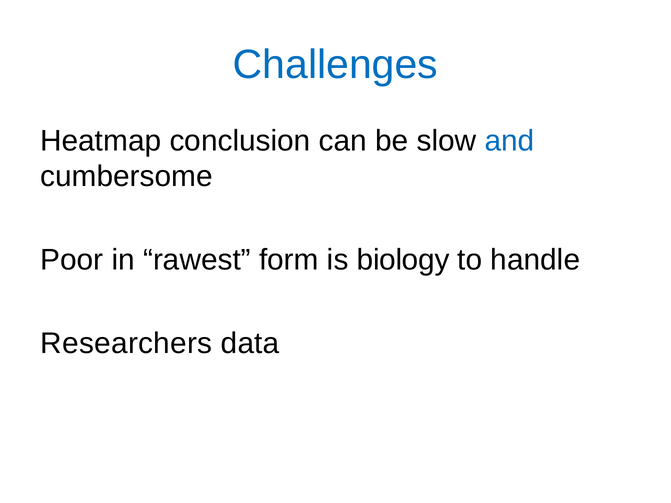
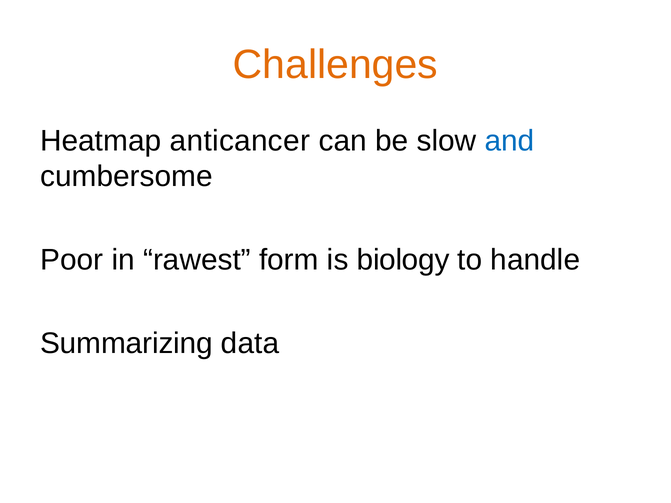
Challenges colour: blue -> orange (335, 65)
conclusion: conclusion -> anticancer (240, 141)
Researchers: Researchers -> Summarizing (127, 344)
